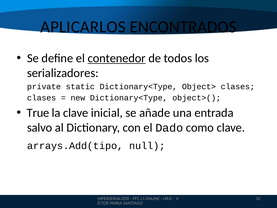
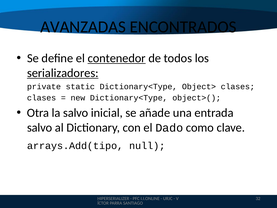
APLICARLOS: APLICARLOS -> AVANZADAS (83, 27)
serializadores underline: none -> present (63, 73)
True: True -> Otra (38, 113)
la clave: clave -> salvo (76, 113)
